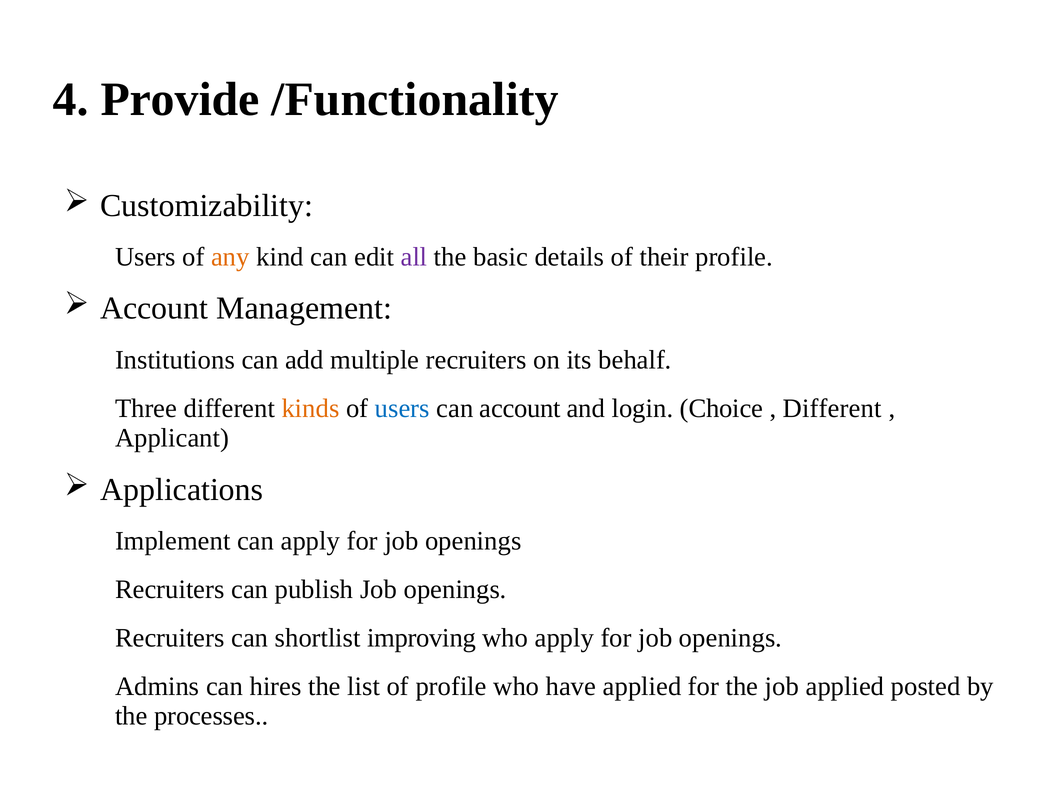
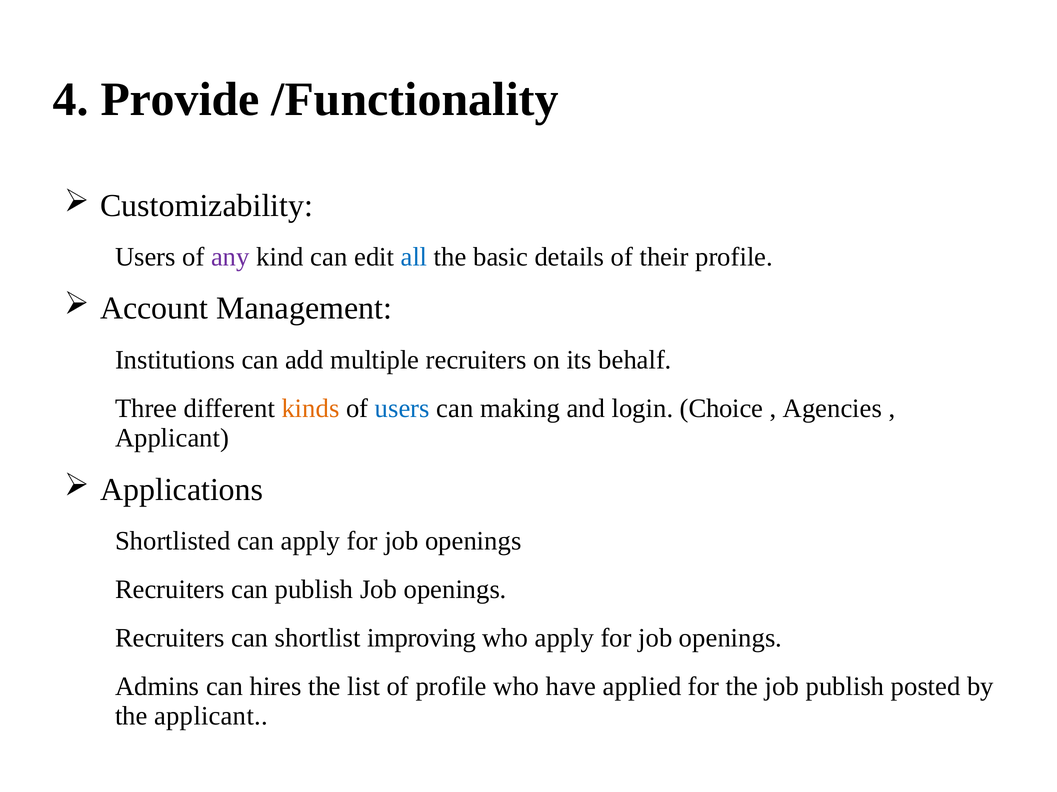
any colour: orange -> purple (230, 257)
all colour: purple -> blue (414, 257)
can account: account -> making (520, 409)
Different: Different -> Agencies (832, 409)
Implement: Implement -> Shortlisted (173, 541)
job applied: applied -> publish (845, 687)
the processes: processes -> applicant (211, 717)
